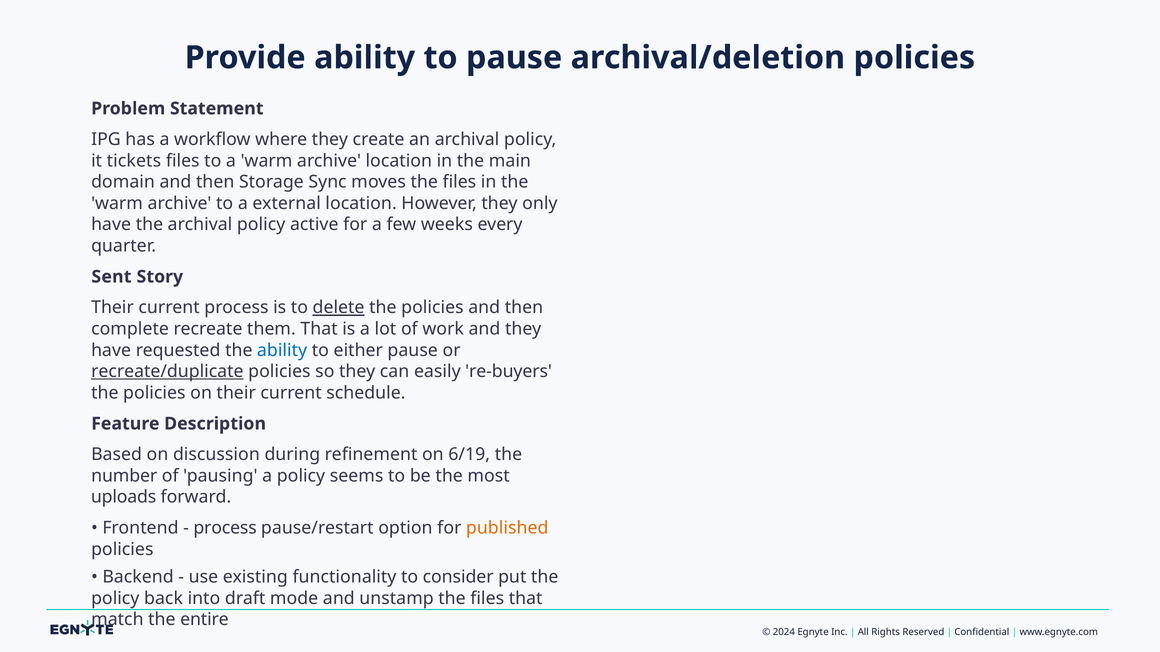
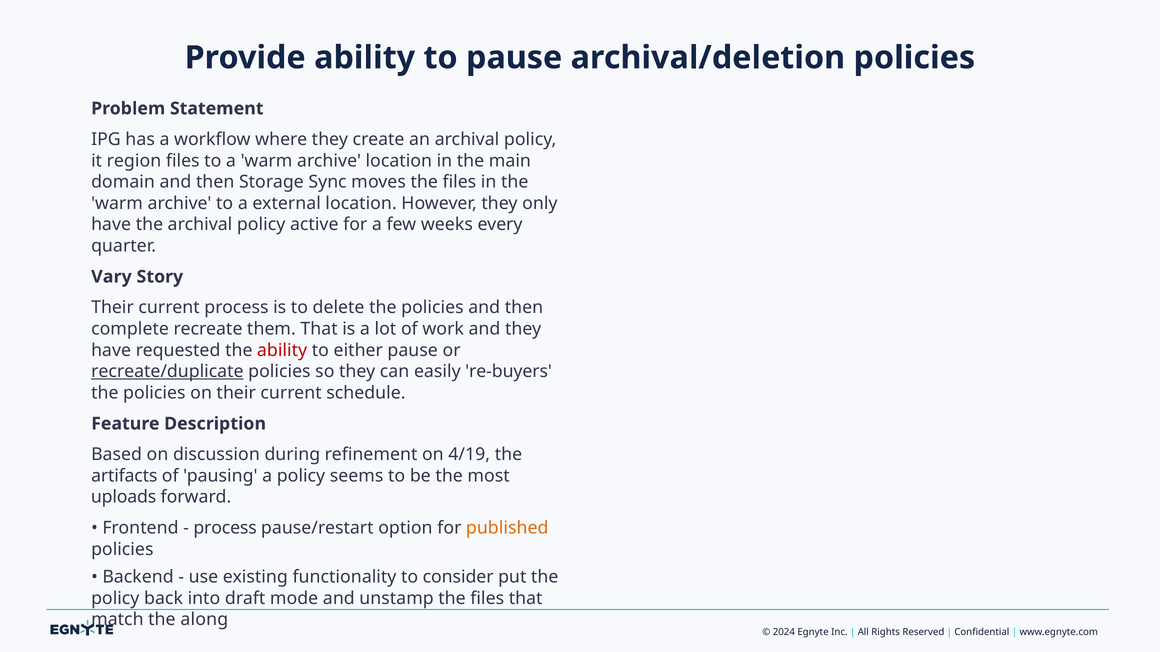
tickets: tickets -> region (134, 161)
Sent: Sent -> Vary (111, 277)
delete underline: present -> none (339, 308)
ability colour: blue -> red (282, 350)
6/19: 6/19 -> 4/19 (469, 455)
number: number -> artifacts (124, 476)
entire: entire -> along (204, 620)
